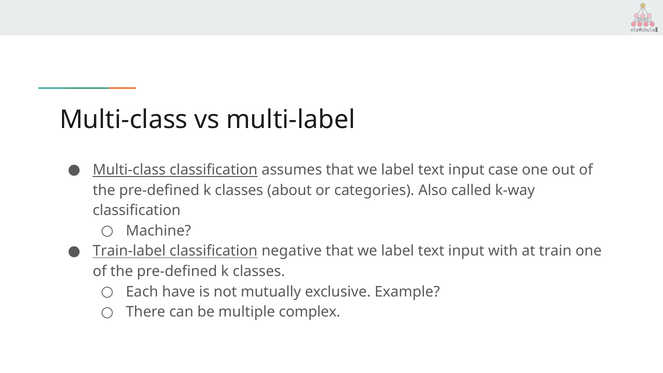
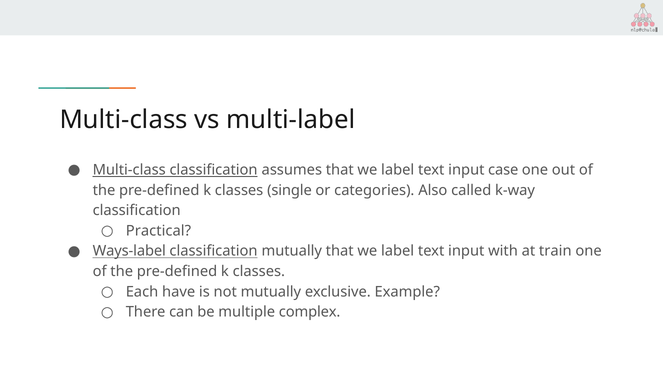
about: about -> single (289, 190)
Machine: Machine -> Practical (158, 231)
Train-label: Train-label -> Ways-label (129, 251)
classification negative: negative -> mutually (292, 251)
